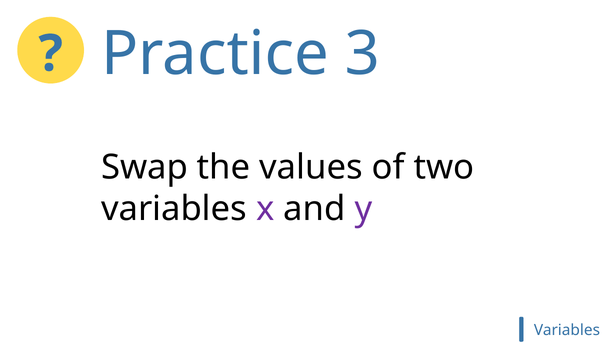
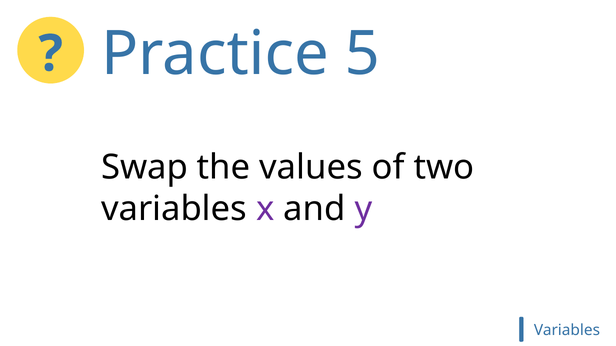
3: 3 -> 5 (363, 54)
